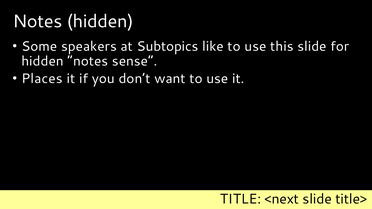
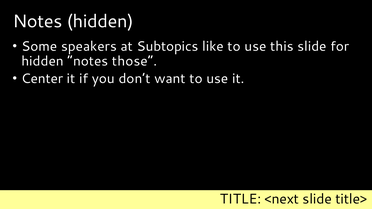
sense: sense -> those (135, 61)
Places: Places -> Center (42, 79)
